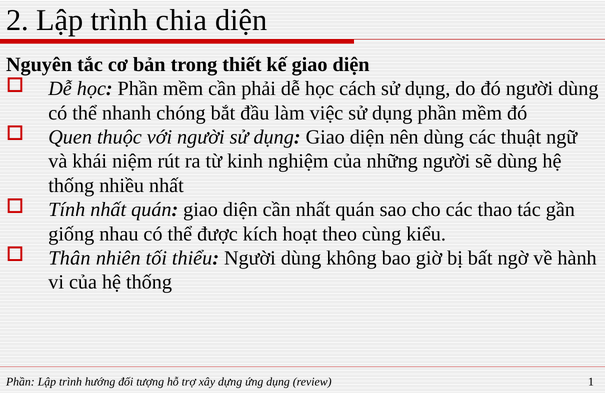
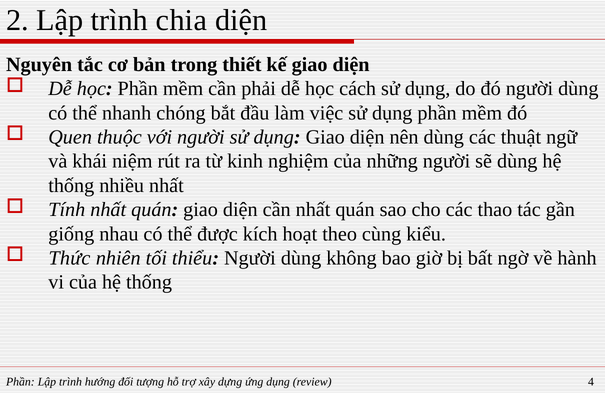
Thân: Thân -> Thức (69, 258)
1: 1 -> 4 (591, 382)
